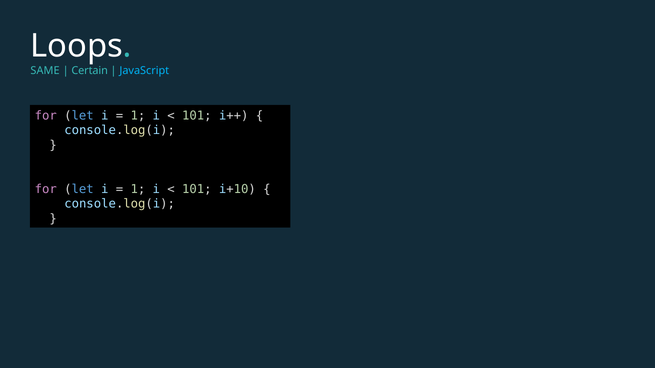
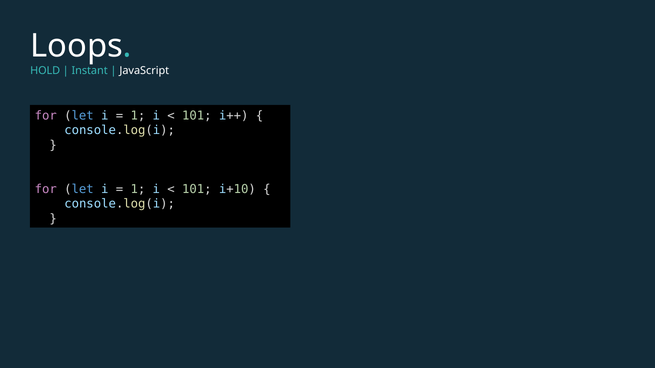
SAME: SAME -> HOLD (45, 71)
Certain: Certain -> Instant (90, 71)
JavaScript colour: light blue -> white (144, 71)
